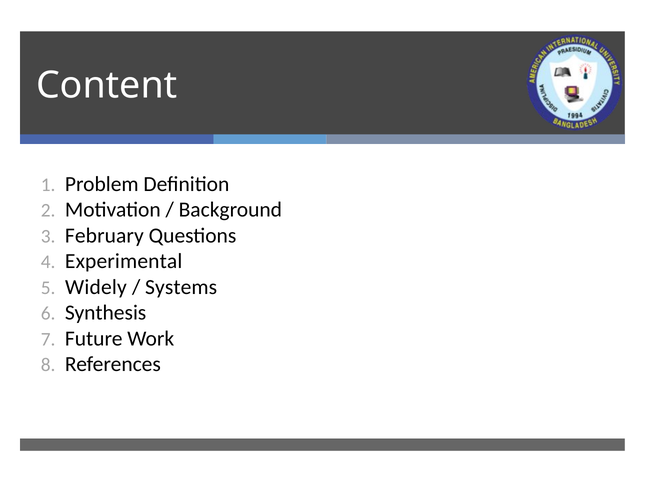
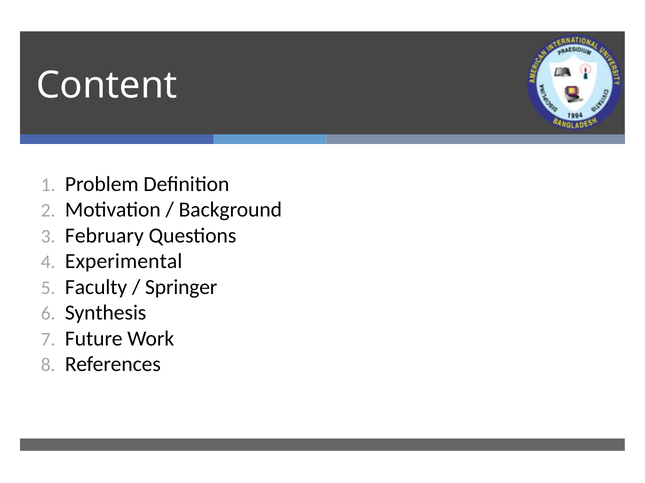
Widely: Widely -> Faculty (96, 288)
Systems: Systems -> Springer (181, 288)
